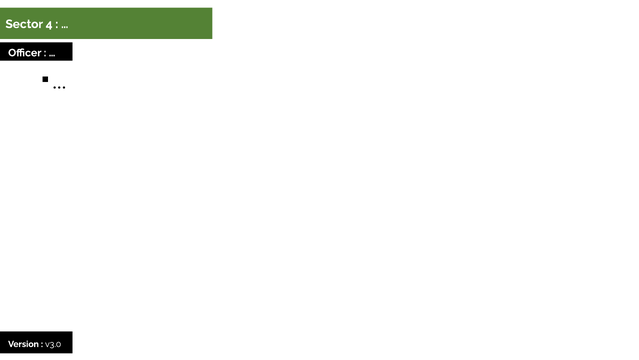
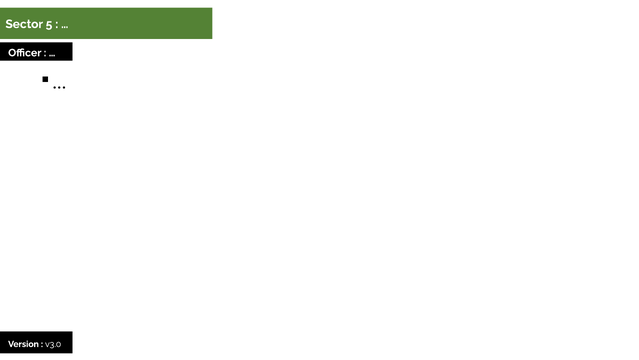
4: 4 -> 5 (49, 24)
